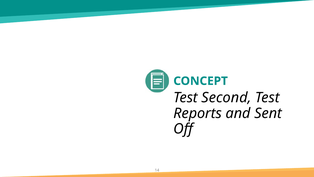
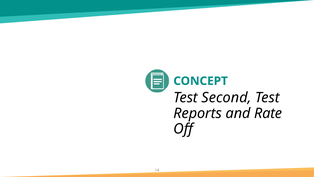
Sent: Sent -> Rate (268, 113)
